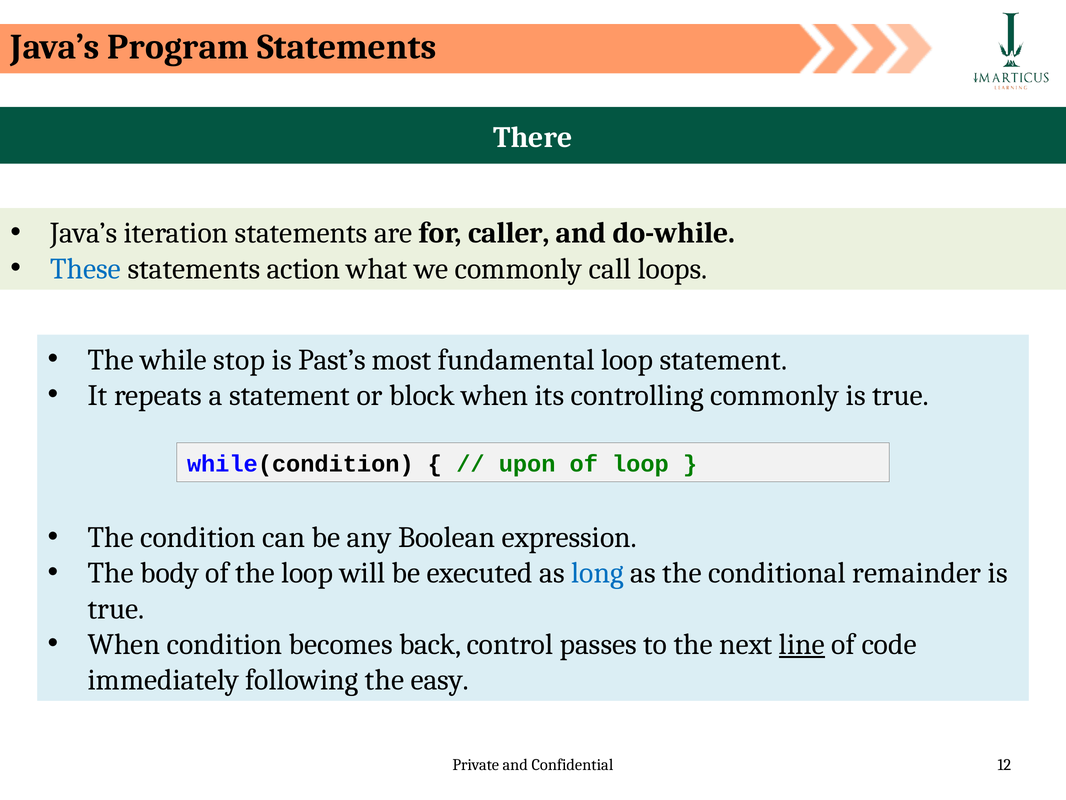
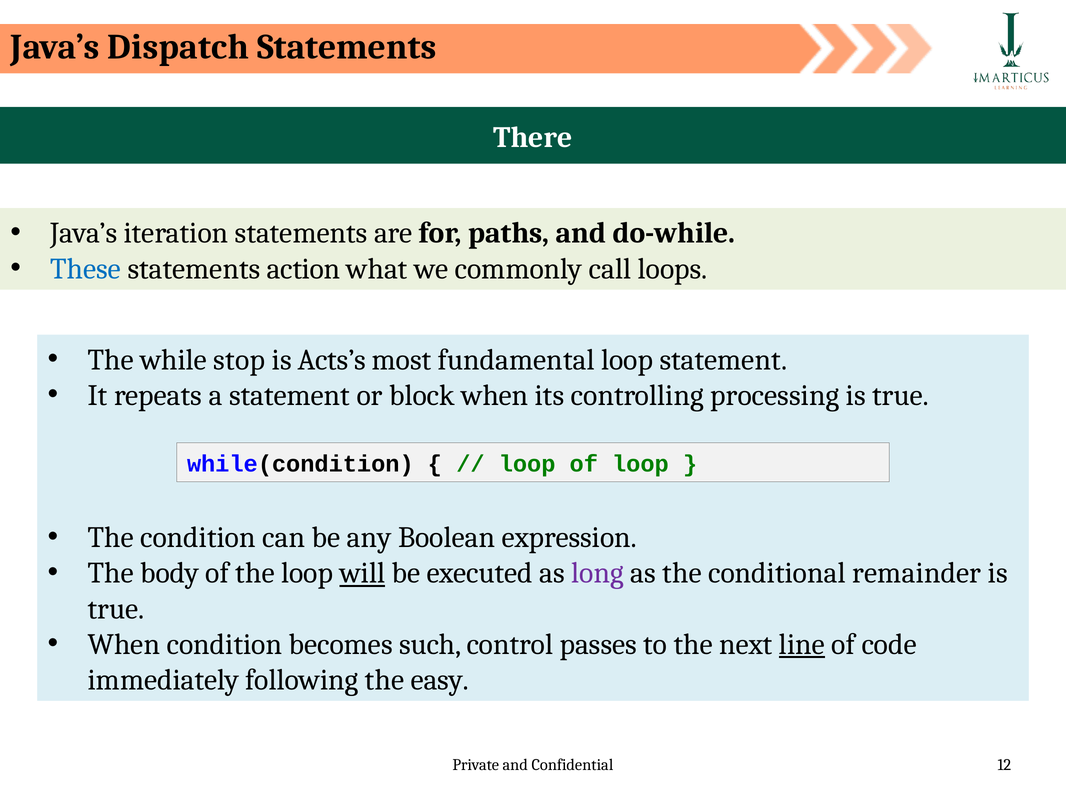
Program: Program -> Dispatch (178, 47)
caller: caller -> paths (509, 233)
Past’s: Past’s -> Acts’s (332, 360)
controlling commonly: commonly -> processing (775, 395)
upon: upon -> loop (527, 463)
will underline: none -> present (362, 573)
long colour: blue -> purple (598, 573)
back: back -> such (430, 644)
